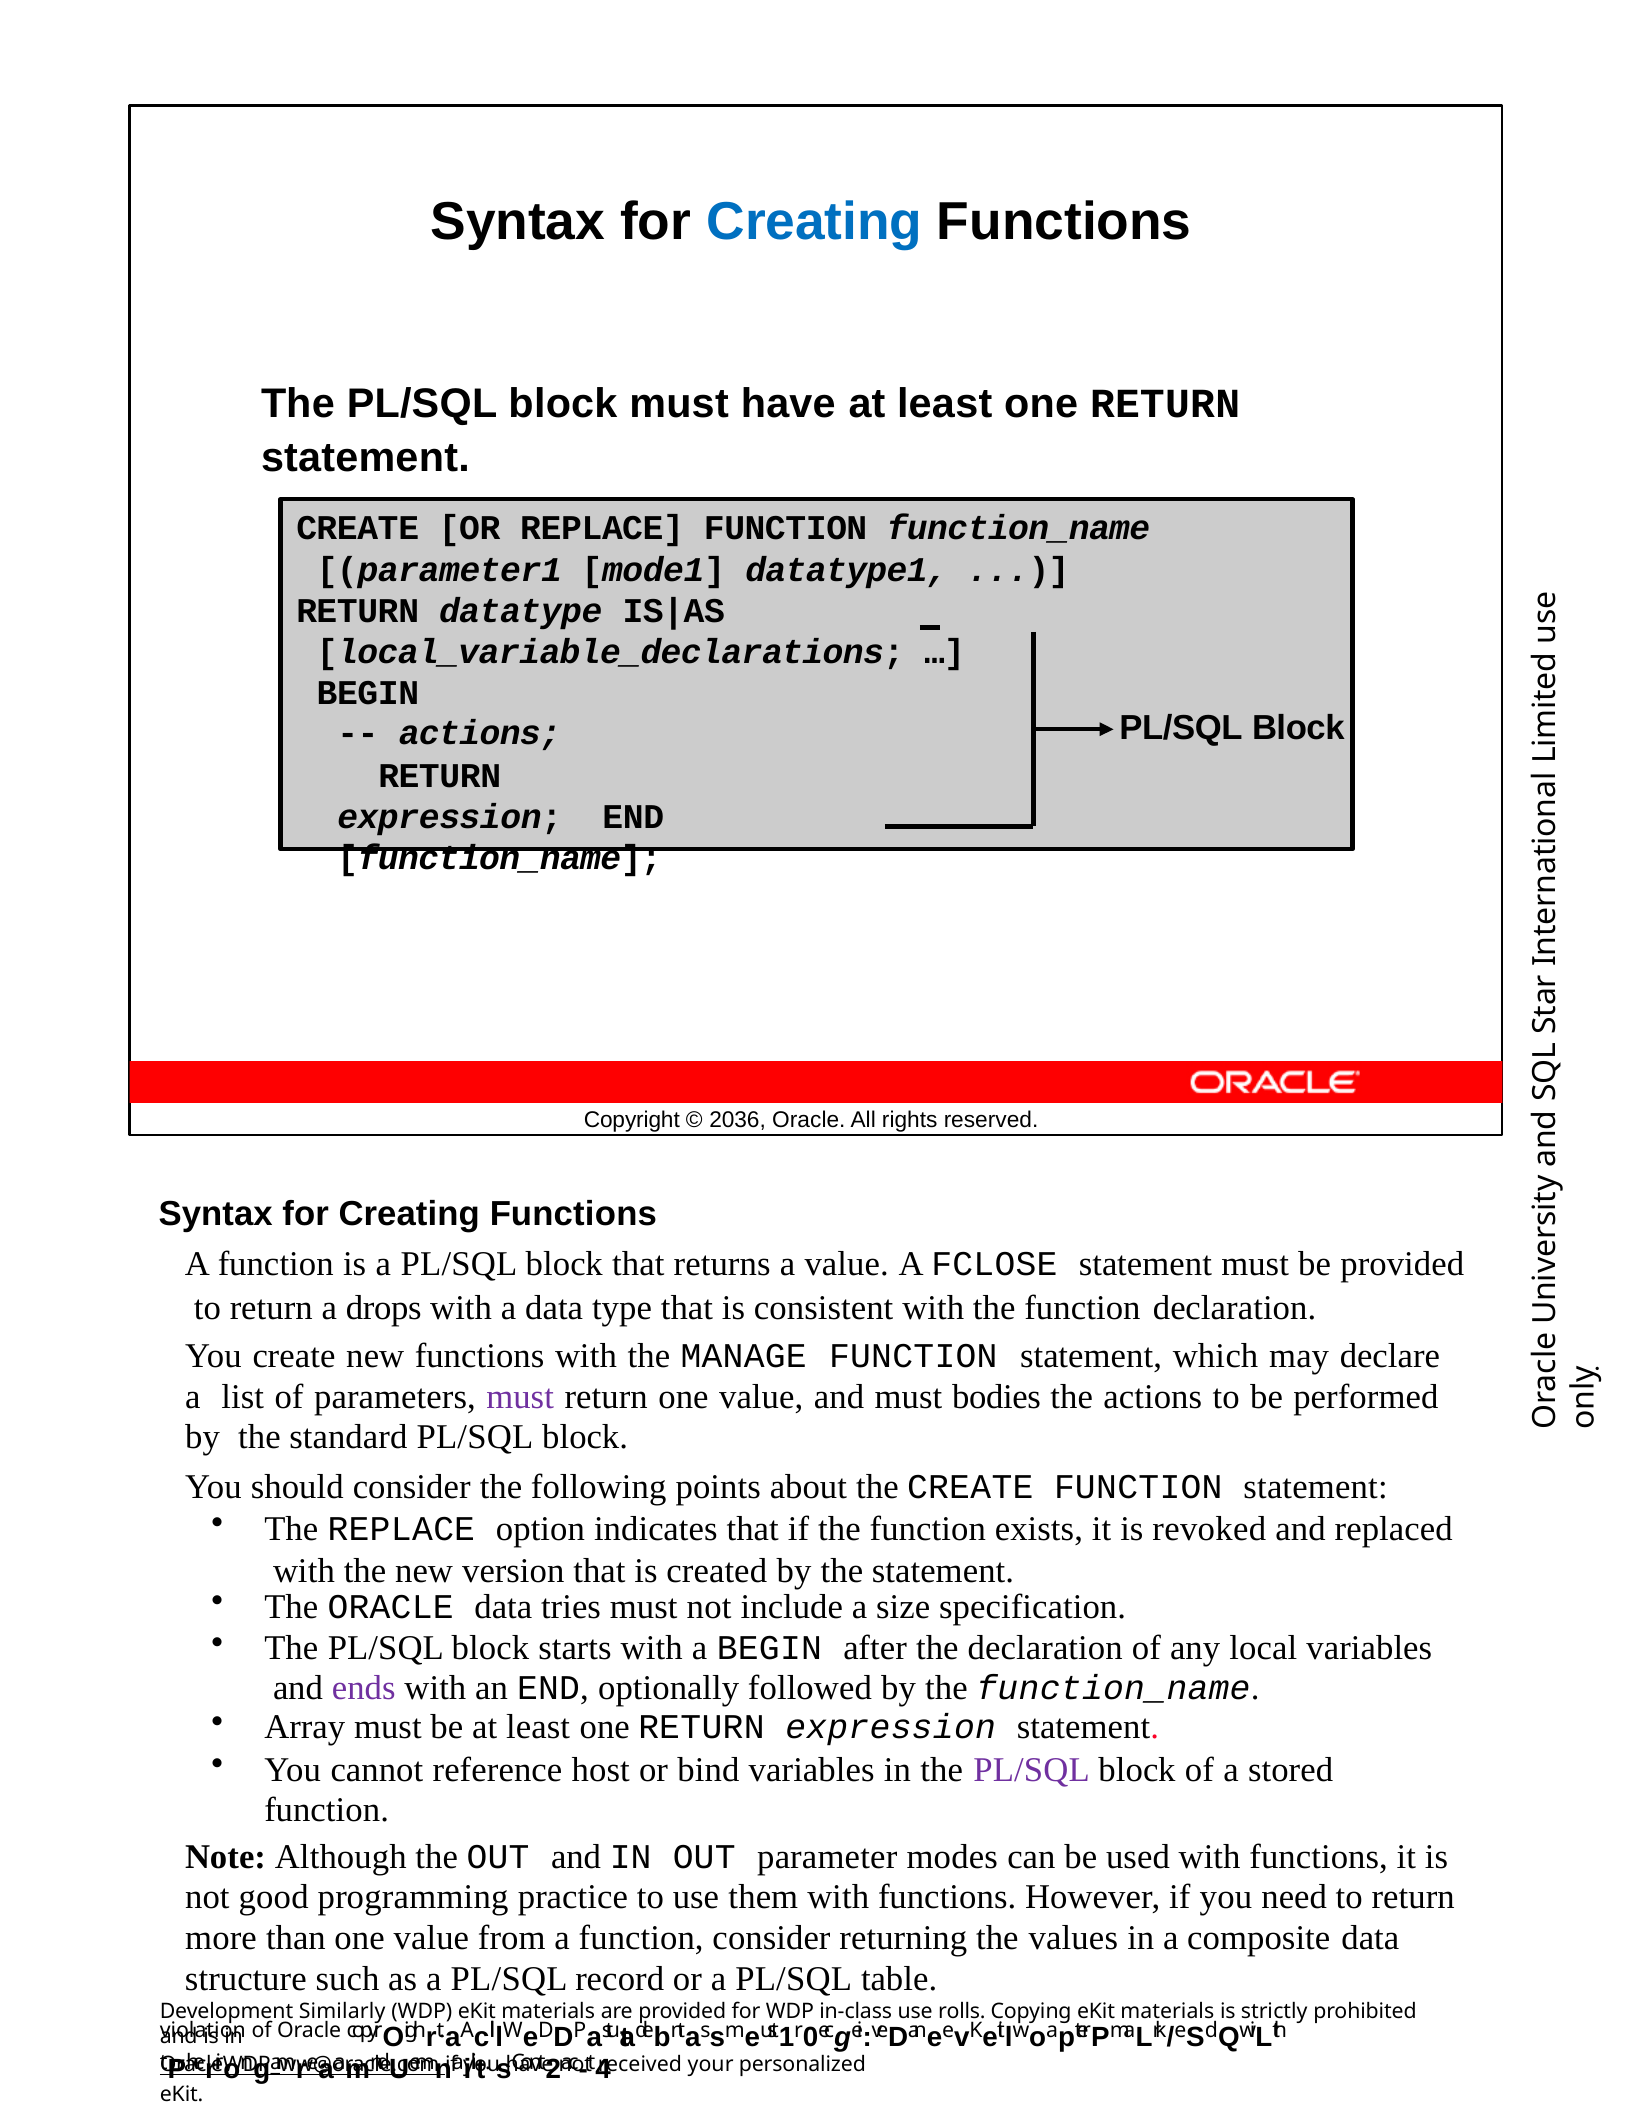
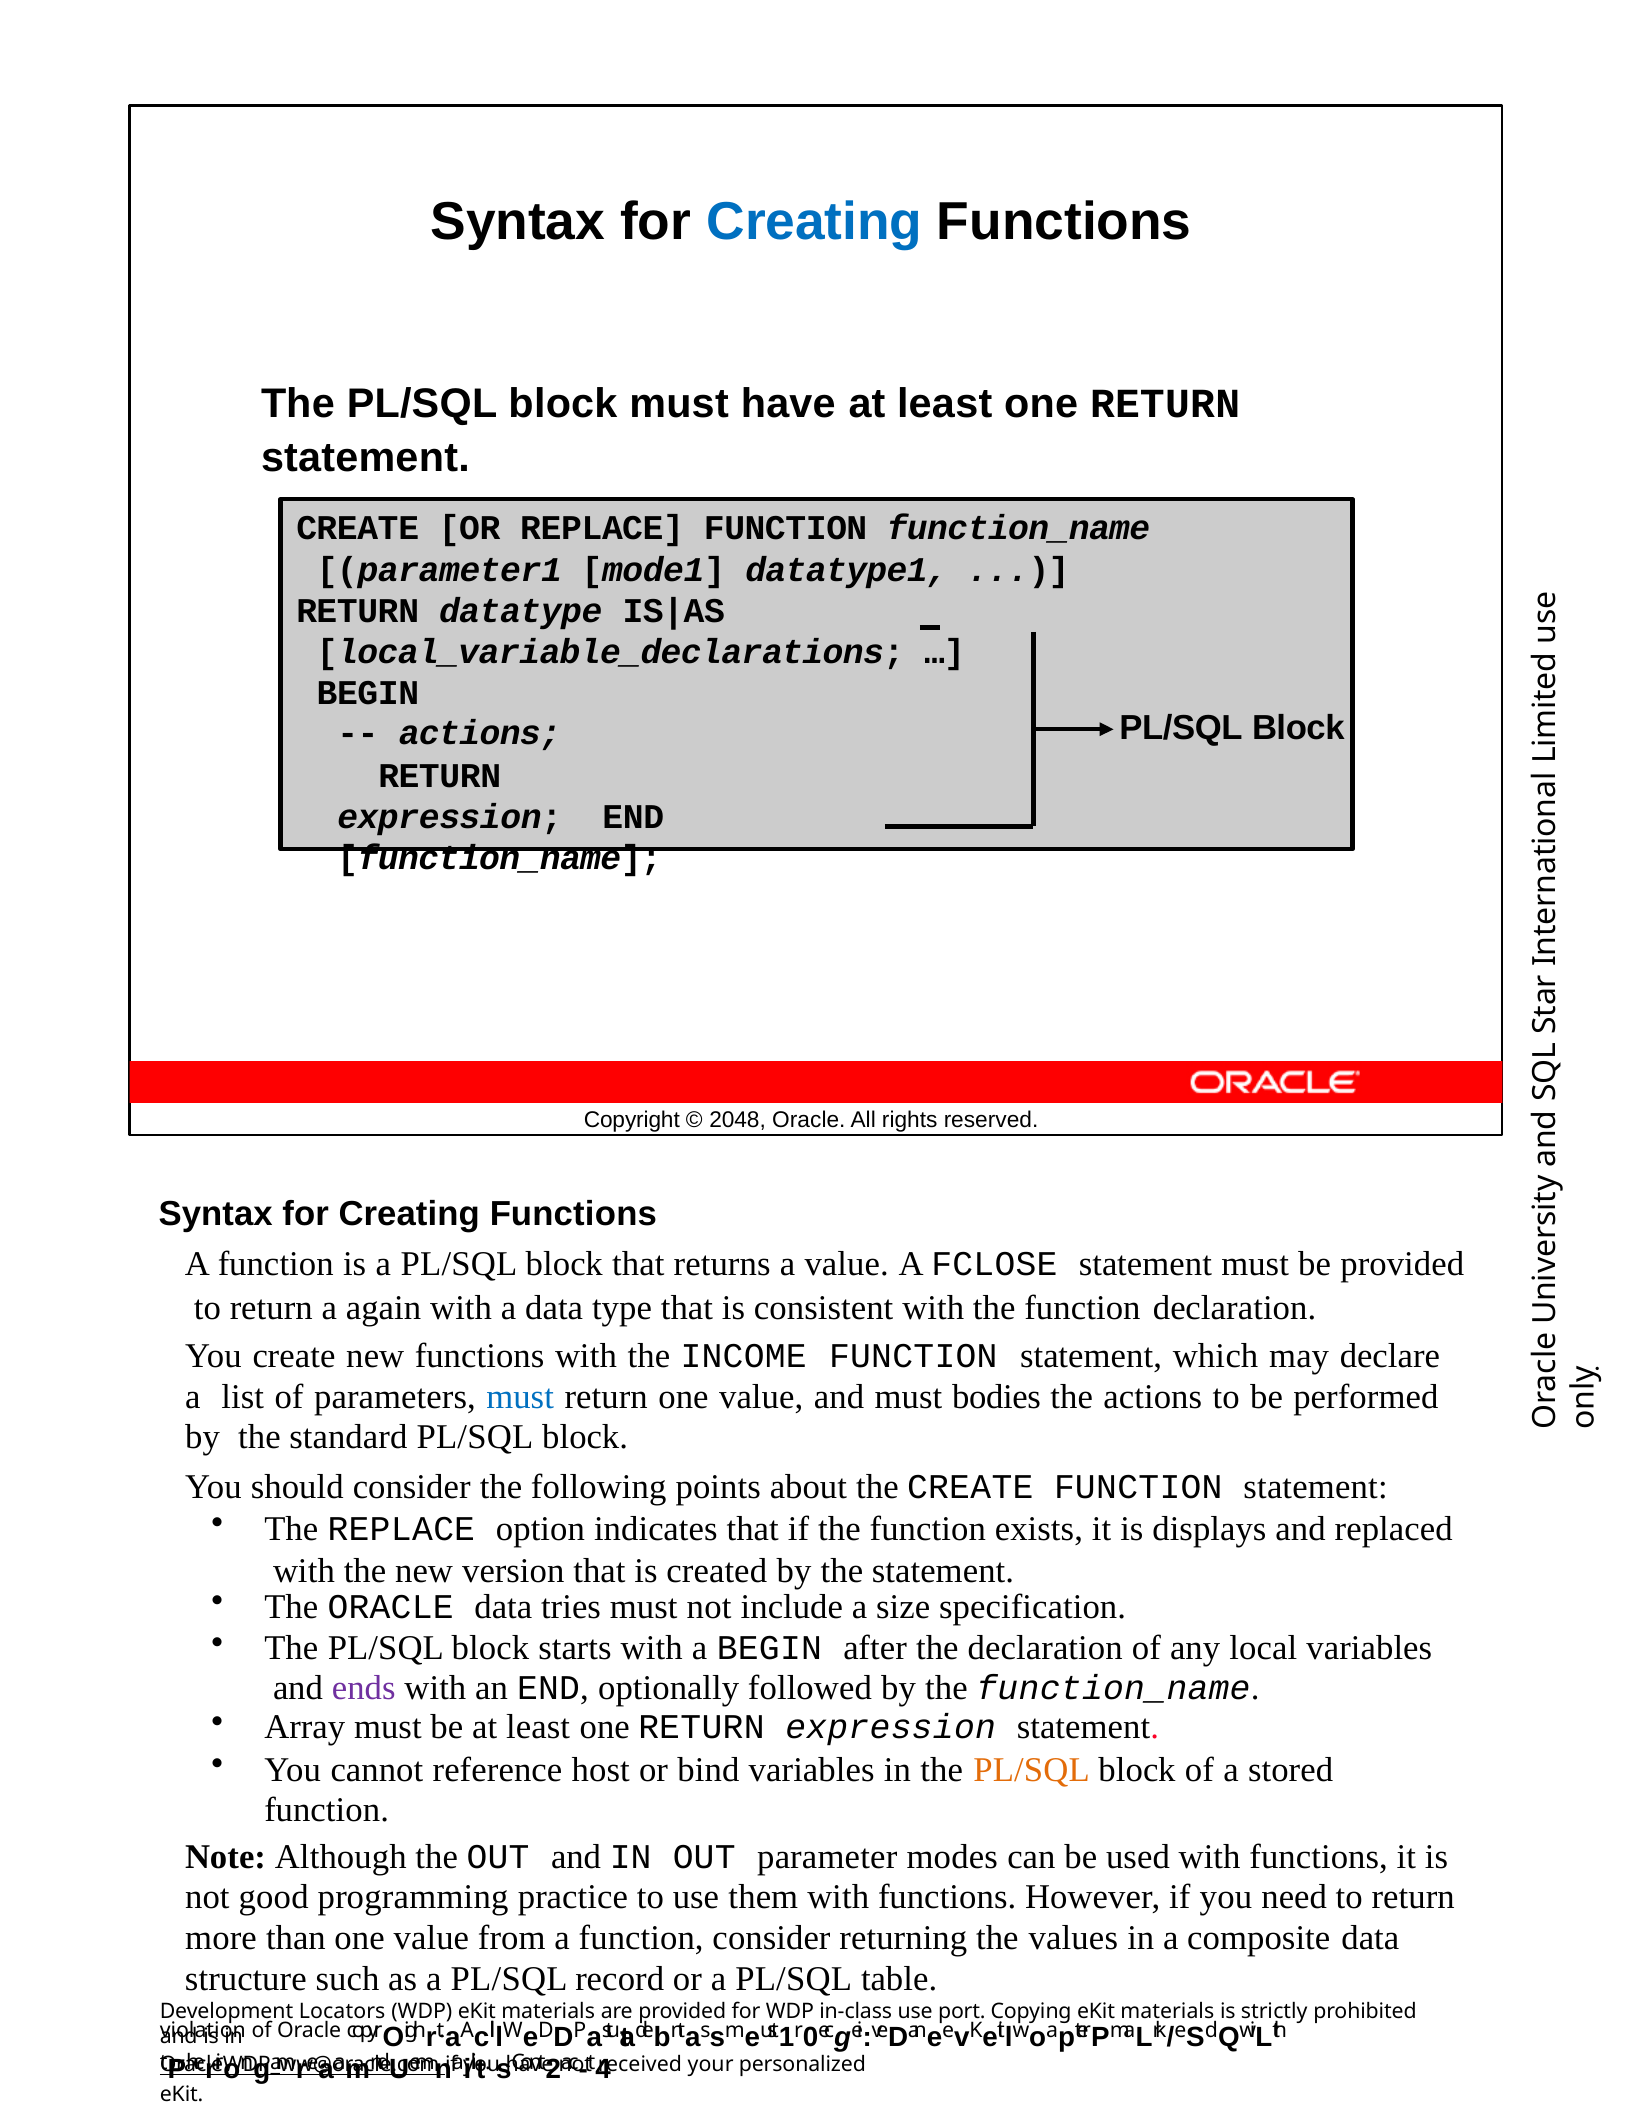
2036: 2036 -> 2048 (738, 1120)
drops: drops -> again (384, 1308)
MANAGE: MANAGE -> INCOME (744, 1356)
must colour: purple -> blue (520, 1397)
revoked: revoked -> displays (1209, 1529)
PL/SQL colour: purple -> orange (1032, 1770)
Similarly: Similarly -> Locators (342, 2012)
rolls: rolls -> port (962, 2012)
